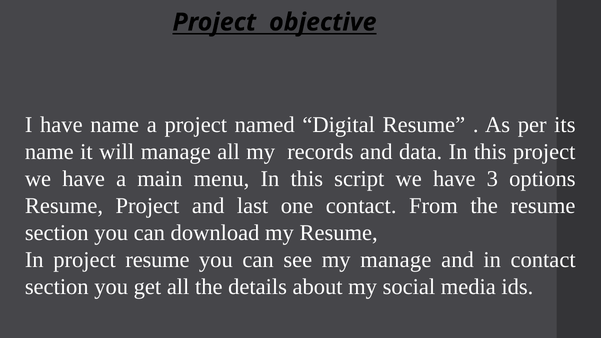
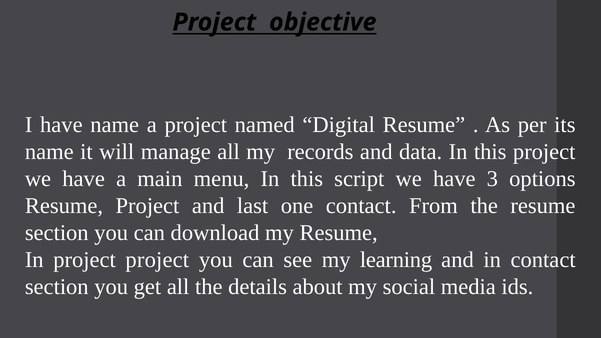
project resume: resume -> project (157, 260)
my manage: manage -> learning (396, 260)
